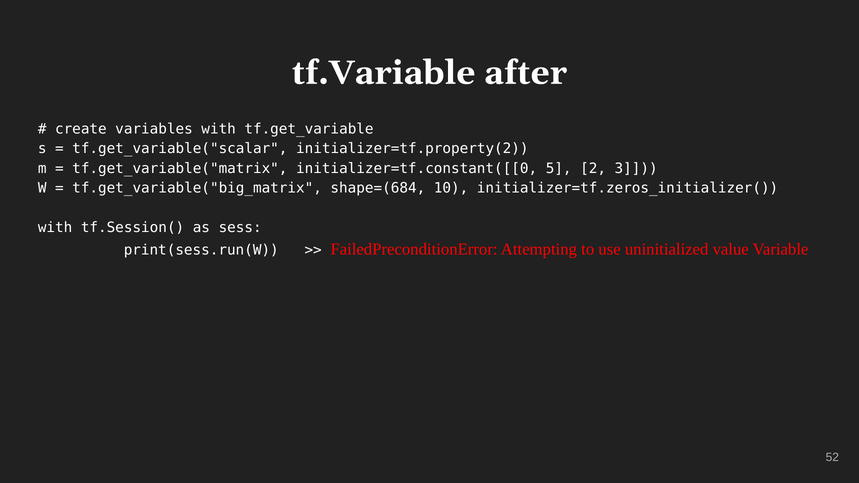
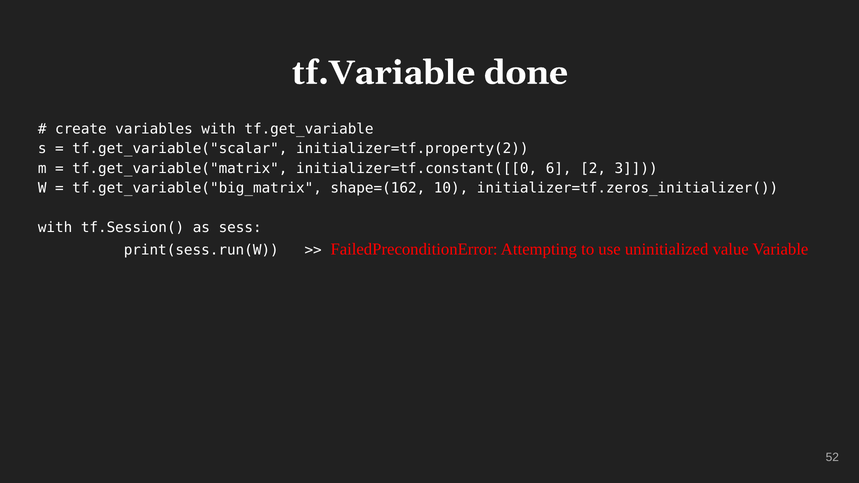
after: after -> done (526, 73)
5: 5 -> 6 (559, 169)
shape=(684: shape=(684 -> shape=(162 (378, 188)
